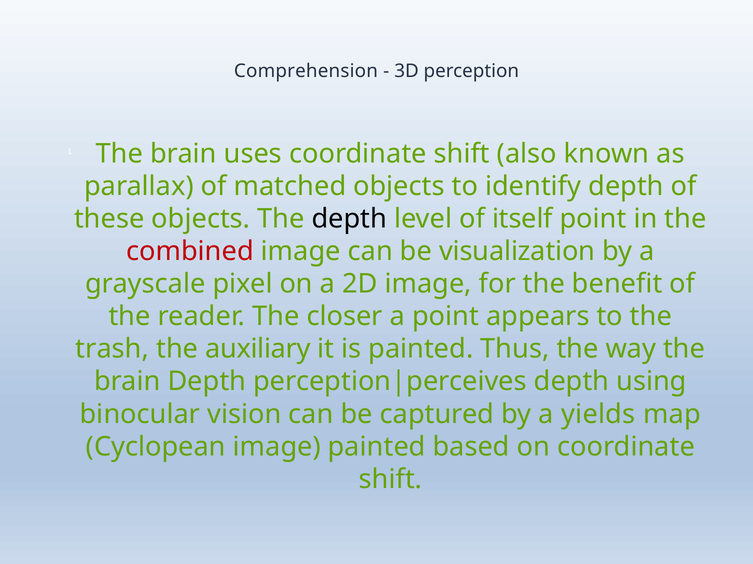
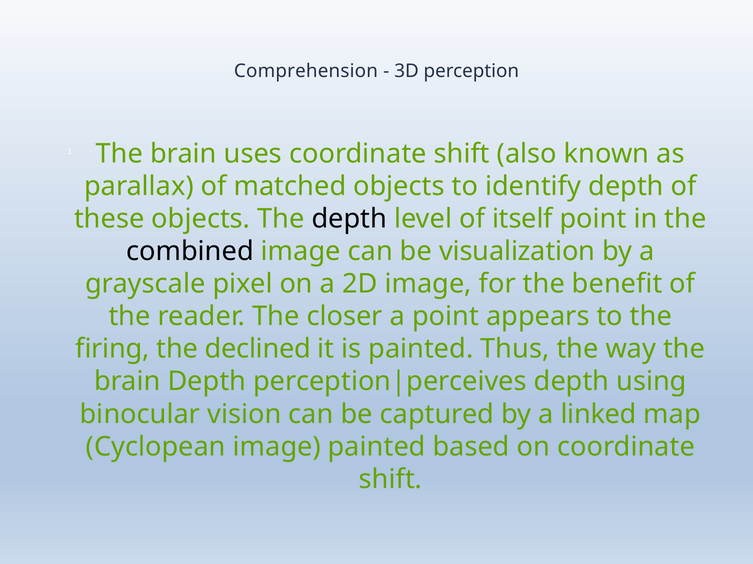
combined colour: red -> black (190, 252)
trash: trash -> firing (112, 349)
auxiliary: auxiliary -> declined (258, 349)
yields: yields -> linked (599, 415)
